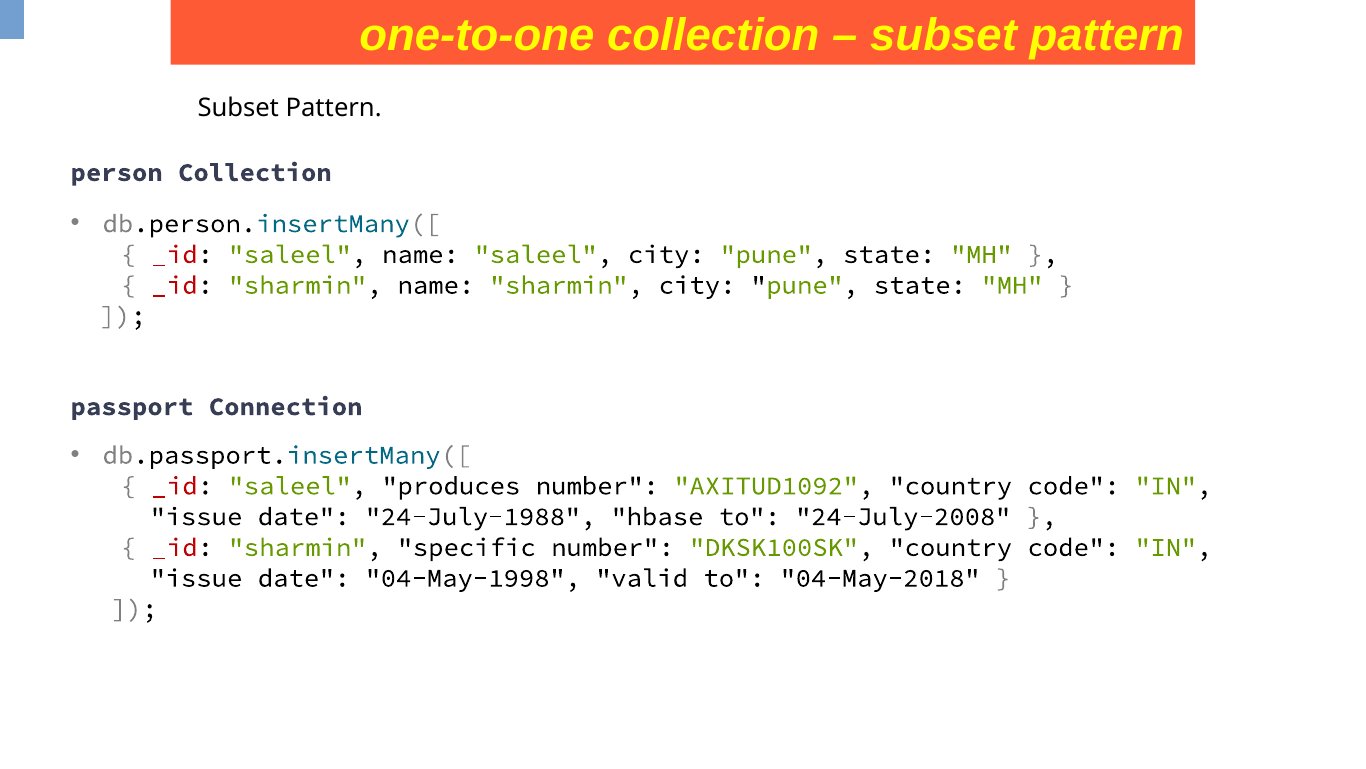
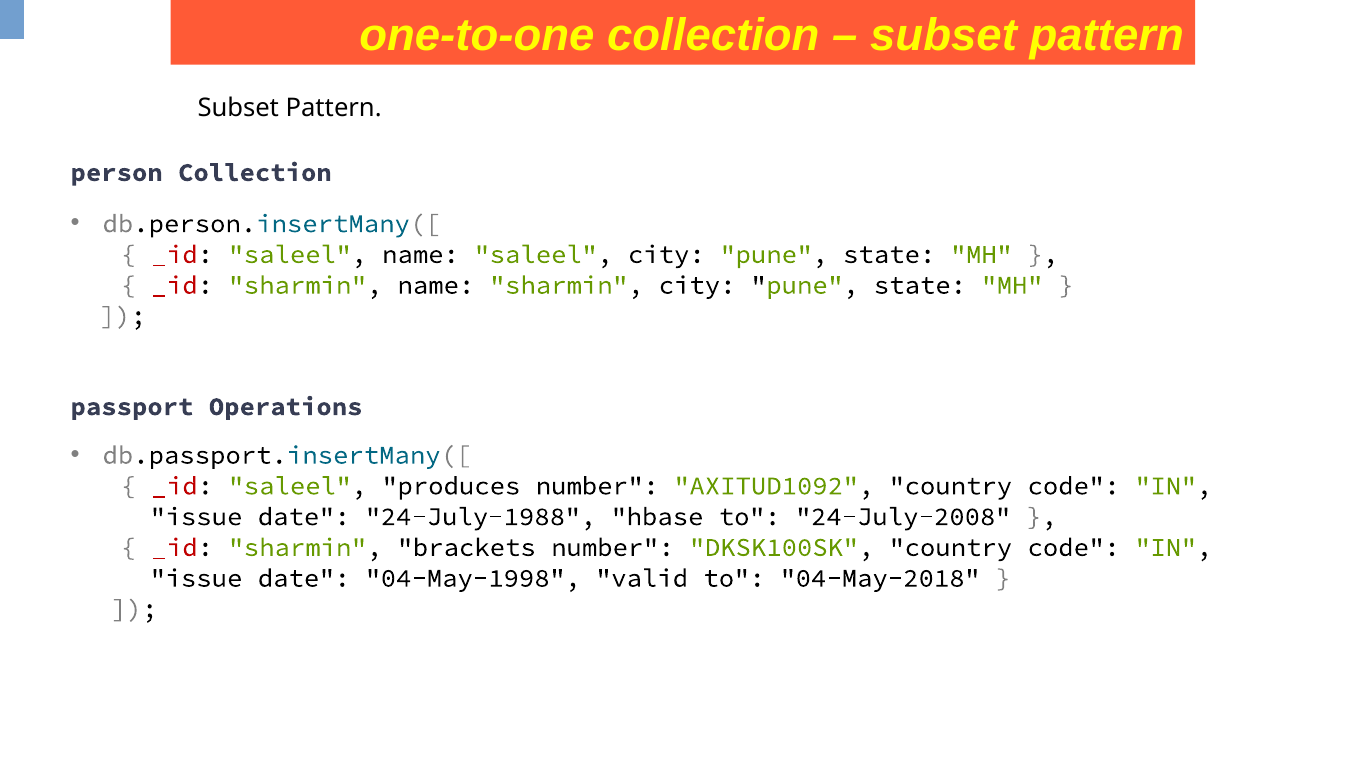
Connection: Connection -> Operations (286, 406)
specific: specific -> brackets (467, 547)
